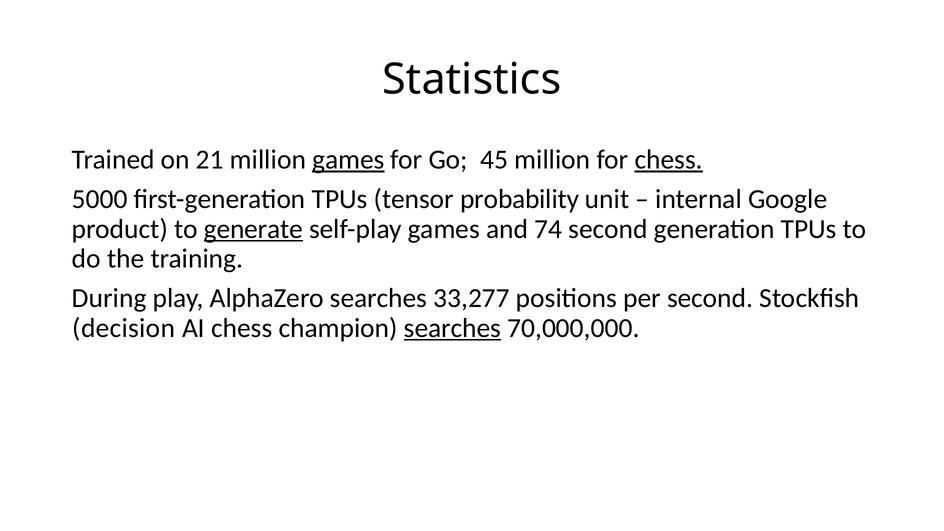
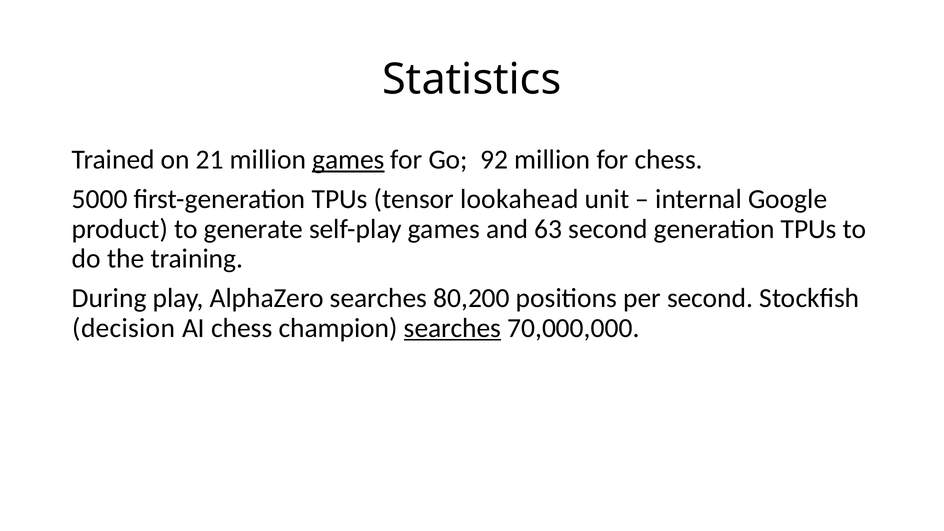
45: 45 -> 92 (494, 160)
chess underline: present -> none (669, 160)
probability: probability -> lookahead (519, 199)
generate underline: present -> none (253, 229)
74: 74 -> 63 (548, 229)
33,277: 33,277 -> 80,200 (472, 298)
